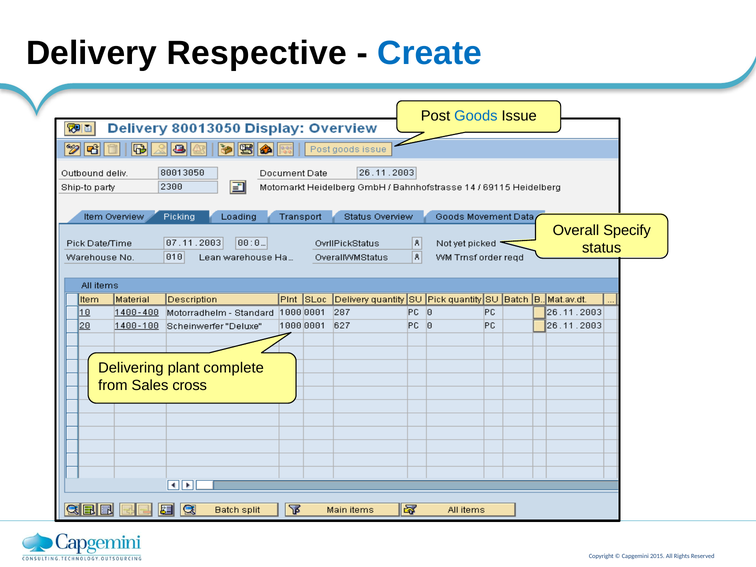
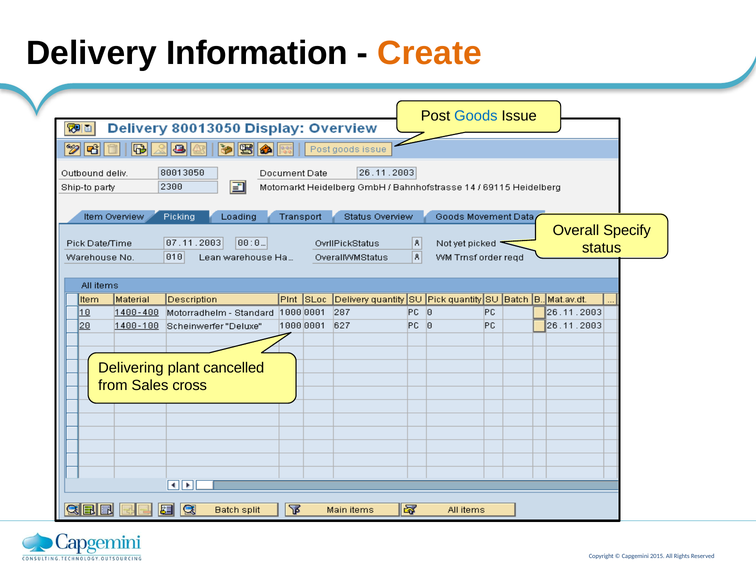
Respective: Respective -> Information (257, 53)
Create colour: blue -> orange (430, 53)
complete: complete -> cancelled (234, 368)
